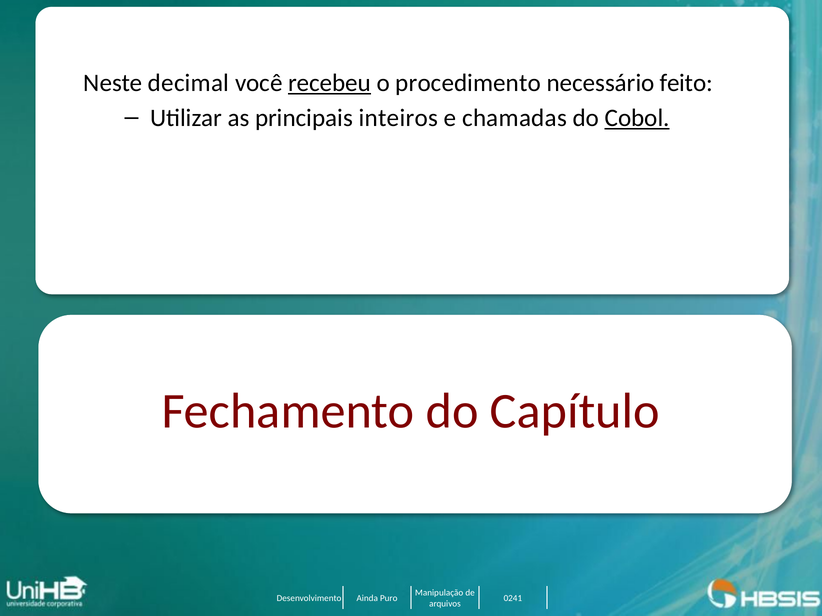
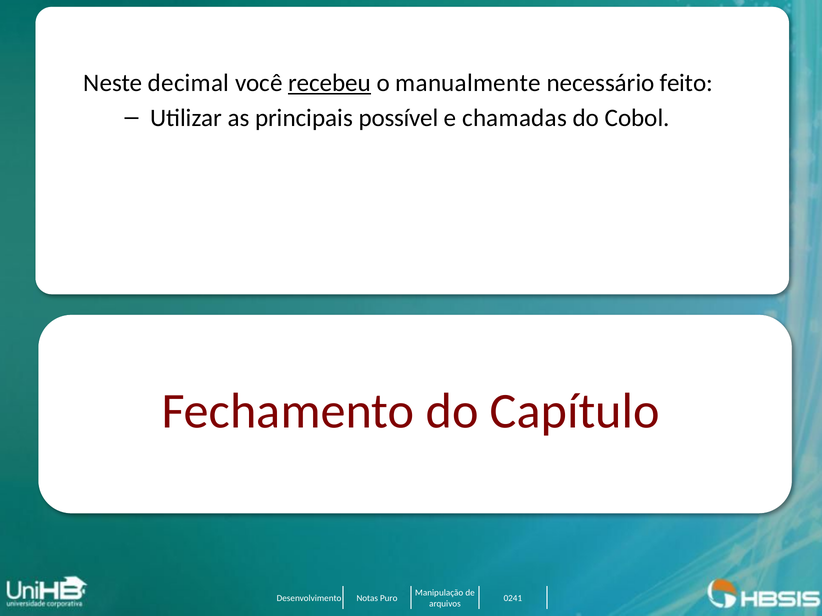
procedimento: procedimento -> manualmente (468, 83)
inteiros: inteiros -> possível (399, 118)
Cobol underline: present -> none (637, 118)
Ainda: Ainda -> Notas (367, 599)
